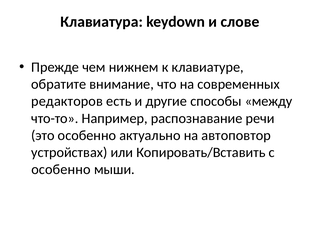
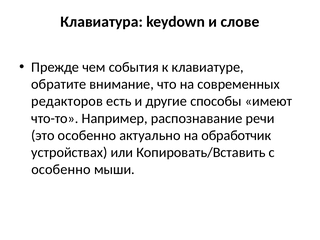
нижнем: нижнем -> события (134, 67)
между: между -> имеют (269, 101)
автоповтор: автоповтор -> обработчик (236, 135)
